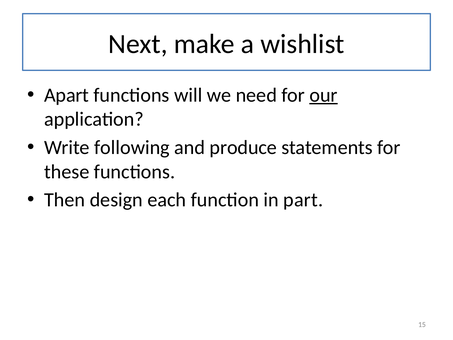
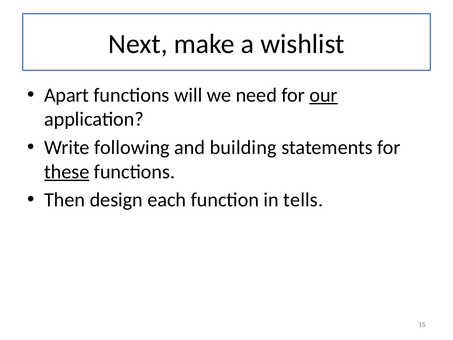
produce: produce -> building (243, 147)
these underline: none -> present (67, 172)
part: part -> tells (303, 200)
